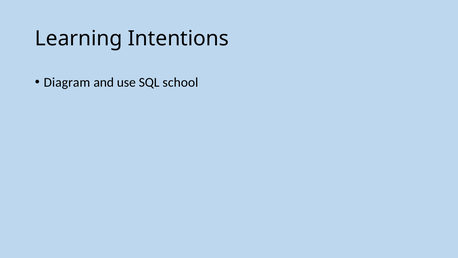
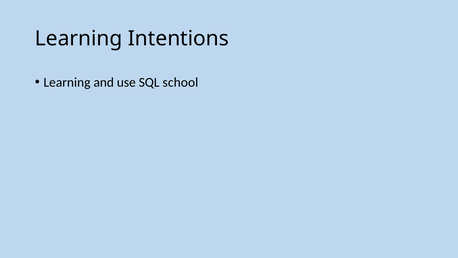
Diagram: Diagram -> Learning (67, 82)
